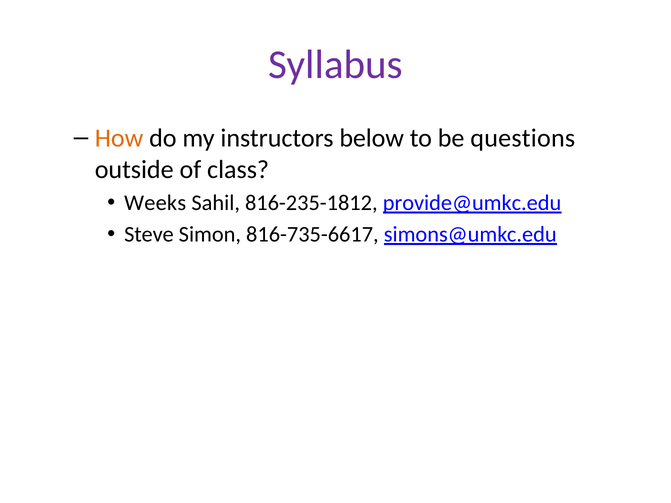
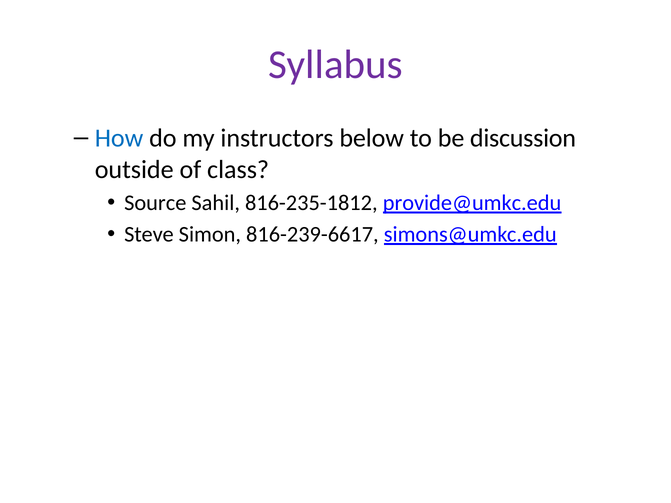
How colour: orange -> blue (119, 138)
questions: questions -> discussion (523, 138)
Weeks: Weeks -> Source (155, 203)
816-735-6617: 816-735-6617 -> 816-239-6617 (312, 235)
